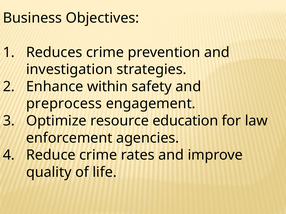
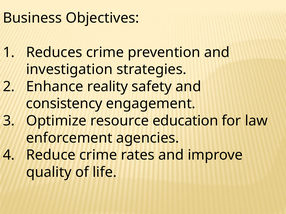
within: within -> reality (108, 87)
preprocess: preprocess -> consistency (64, 104)
